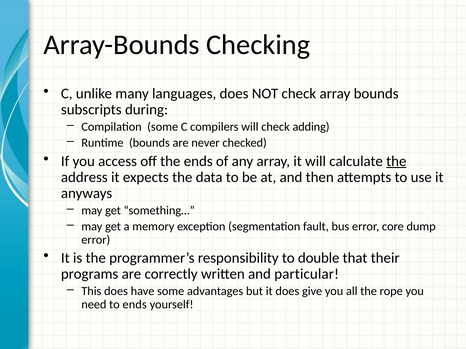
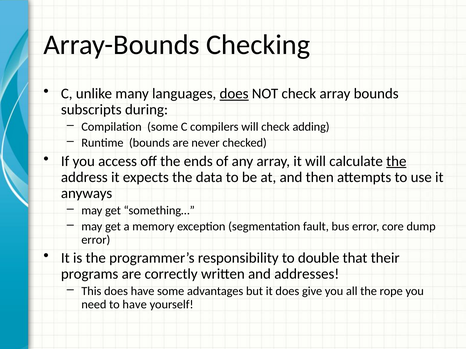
does underline: none -> present (234, 94)
particular: particular -> addresses (307, 274)
to ends: ends -> have (135, 305)
